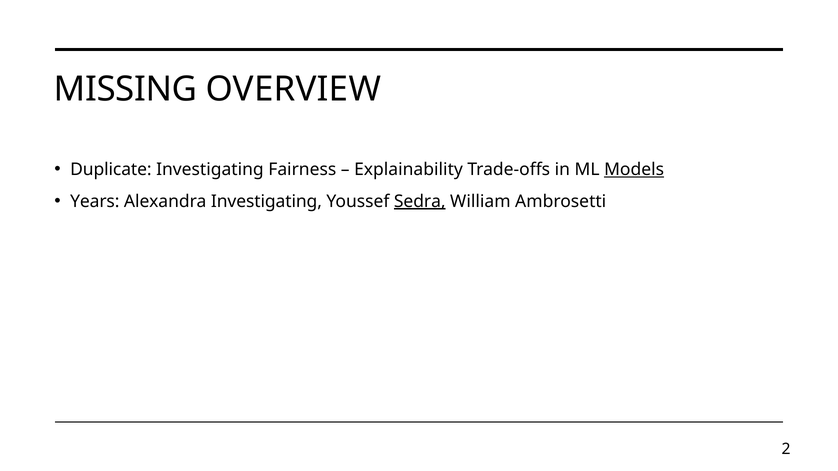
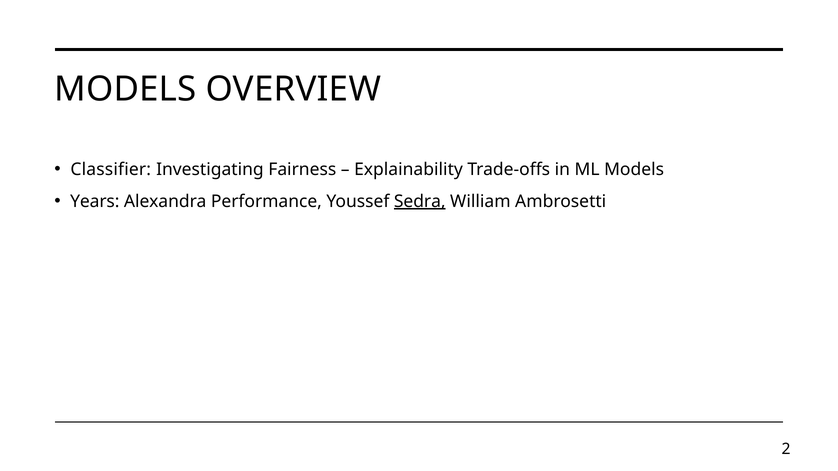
MISSING: MISSING -> MODELS (125, 89)
Duplicate: Duplicate -> Classifier (111, 170)
Models underline: present -> none (634, 170)
Alexandra Investigating: Investigating -> Performance (266, 201)
